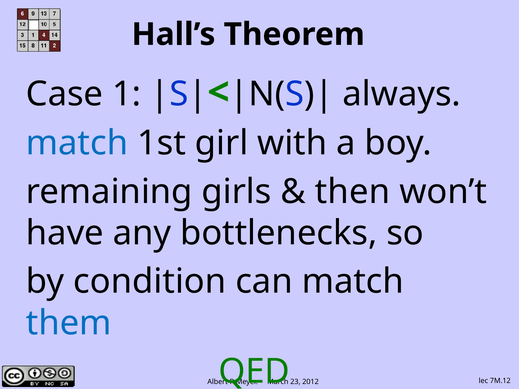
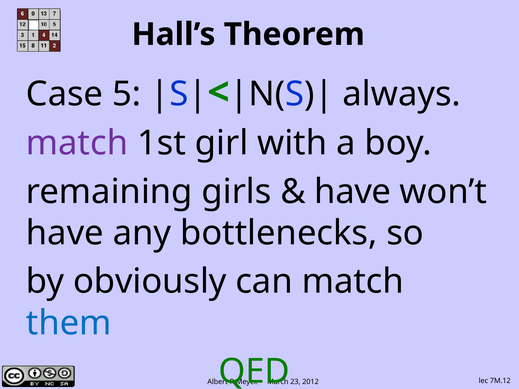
1: 1 -> 5 (127, 94)
match colour: blue -> purple (77, 143)
then: then -> have (353, 192)
condition: condition -> obviously (150, 282)
